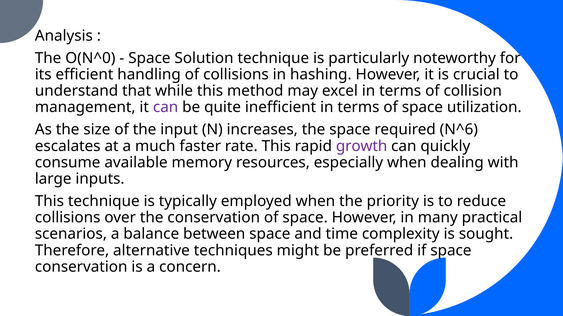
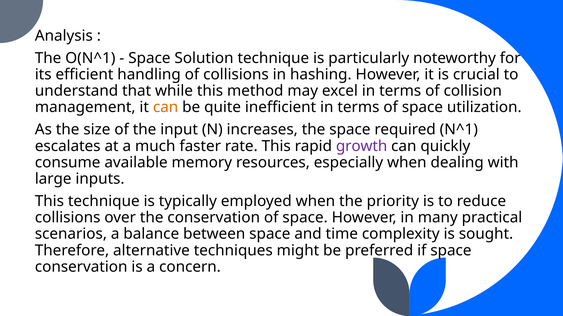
O(N^0: O(N^0 -> O(N^1 (90, 58)
can colour: purple -> orange (166, 108)
N^6: N^6 -> N^1 (459, 130)
